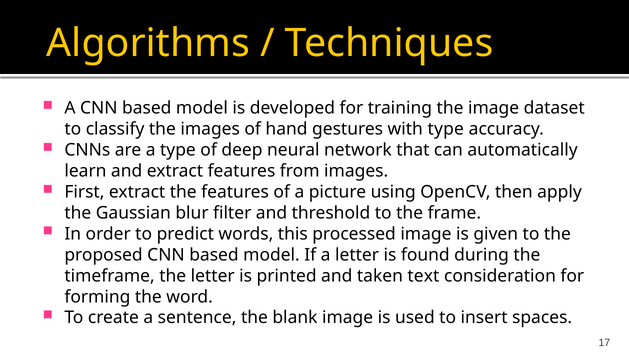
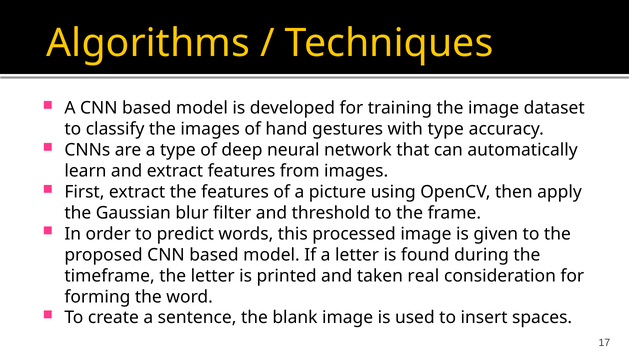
text: text -> real (423, 276)
